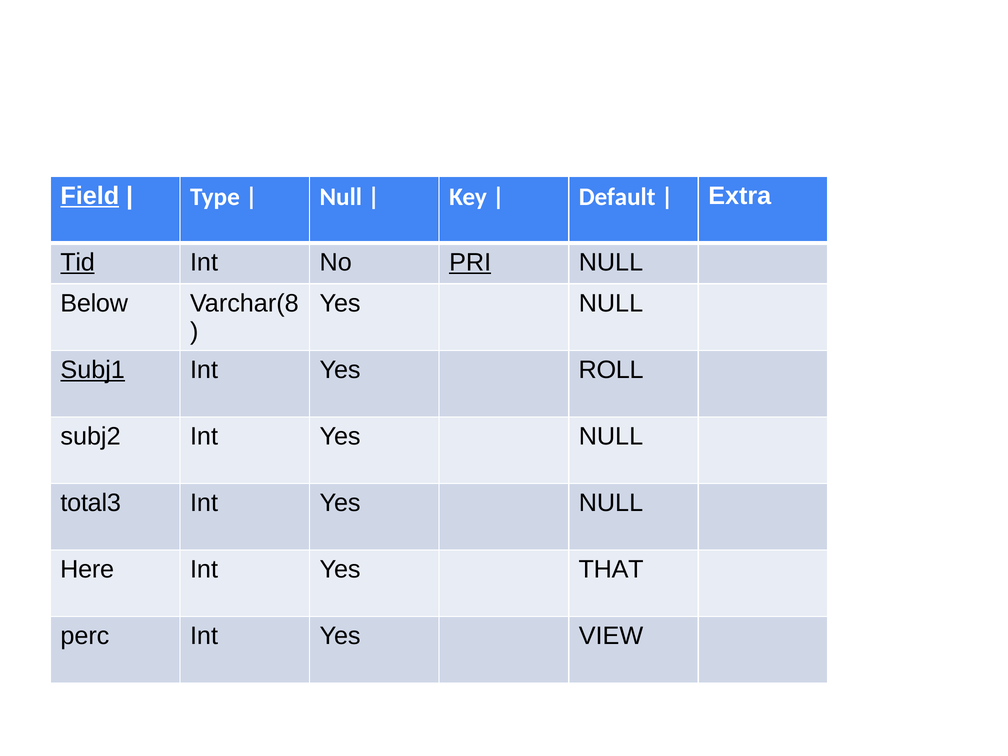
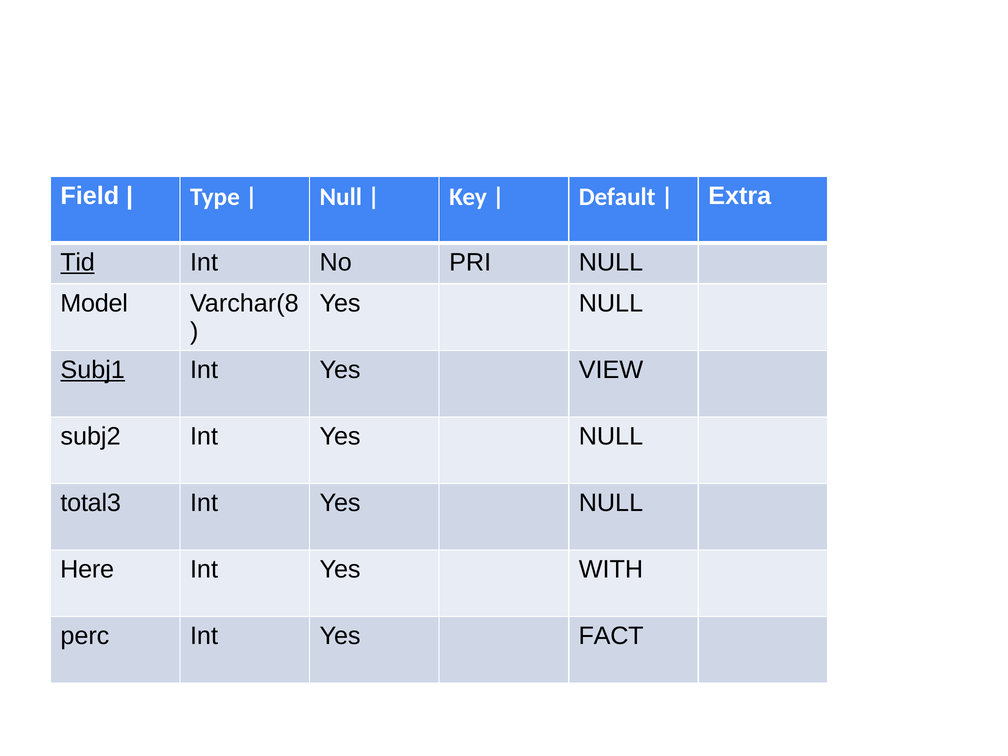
Field underline: present -> none (90, 196)
PRI underline: present -> none (470, 263)
Below: Below -> Model (94, 303)
ROLL: ROLL -> VIEW (611, 370)
THAT: THAT -> WITH (611, 570)
VIEW: VIEW -> FACT (611, 636)
